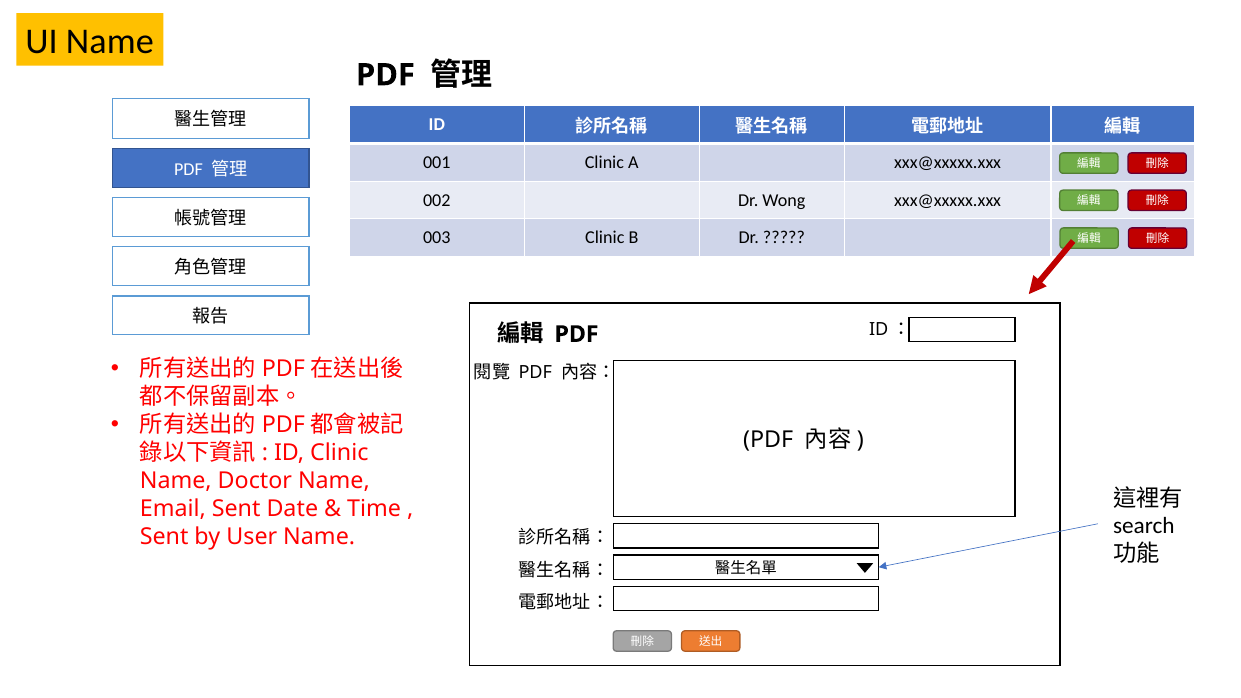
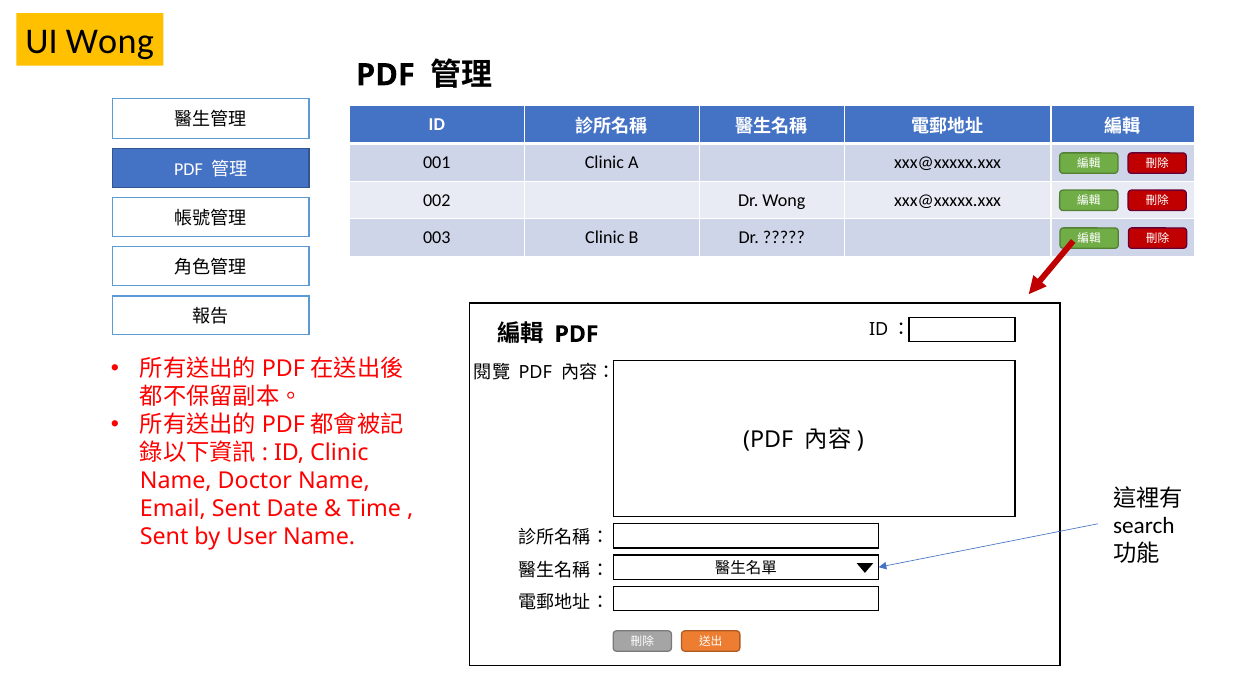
UI Name: Name -> Wong (110, 42)
